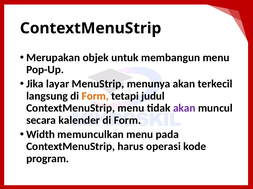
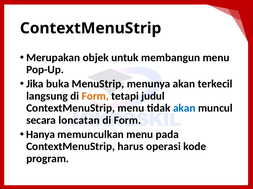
layar: layar -> buka (58, 84)
akan colour: purple -> blue (184, 109)
kalender: kalender -> loncatan (79, 121)
Width: Width -> Hanya (41, 135)
